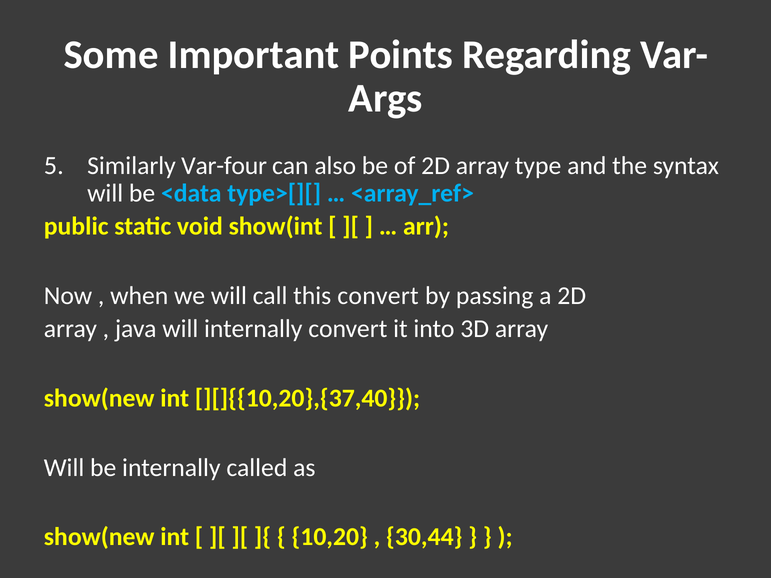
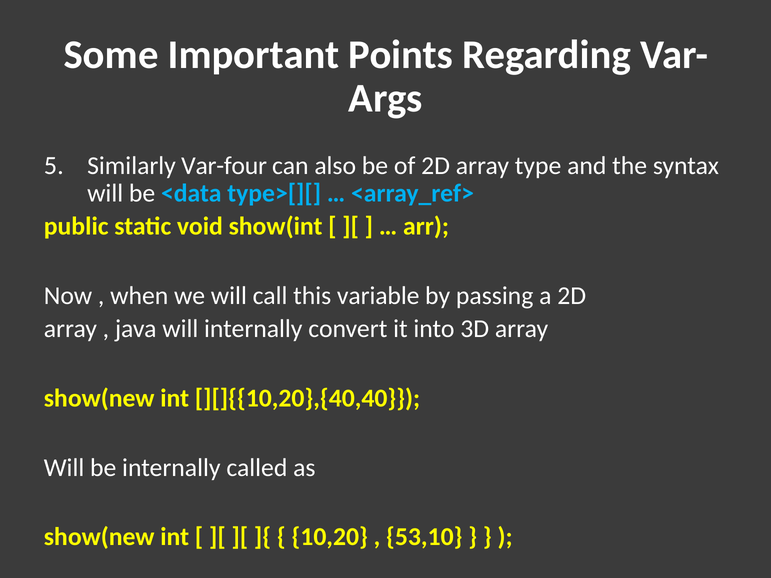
this convert: convert -> variable (378, 296)
][]{{10,20},{37,40: ][]{{10,20},{37,40 -> ][]{{10,20},{40,40 (308, 398)
30,44: 30,44 -> 53,10 (424, 537)
